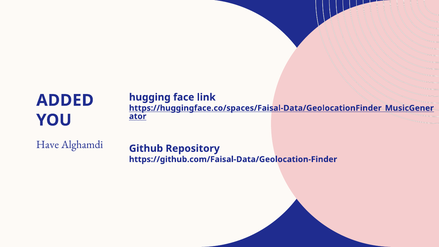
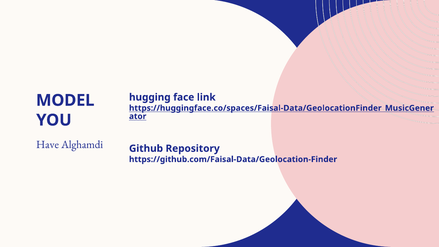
ADDED: ADDED -> MODEL (65, 100)
